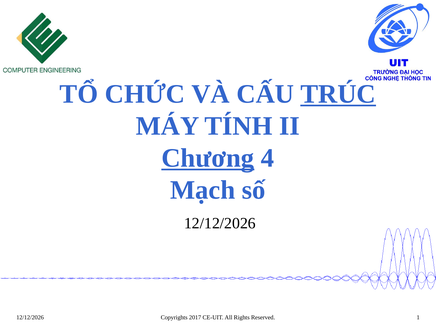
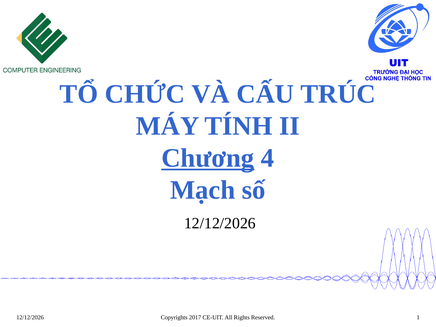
TRÚC underline: present -> none (338, 94)
